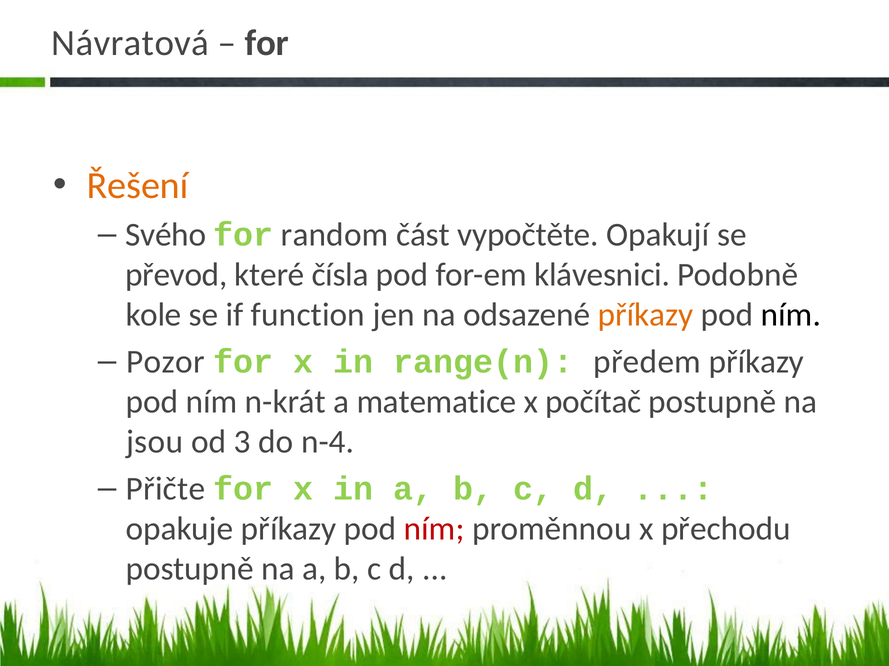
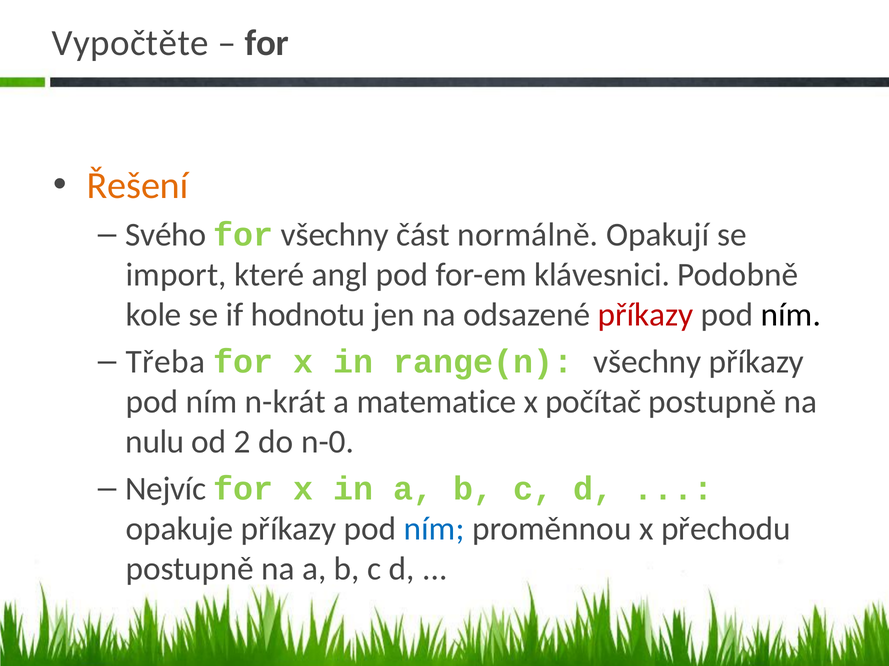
Návratová: Návratová -> Vypočtěte (130, 43)
for random: random -> všechny (335, 235)
vypočtěte: vypočtěte -> normálně (528, 235)
převod: převod -> import (176, 275)
čísla: čísla -> angl (340, 275)
function: function -> hodnotu (308, 315)
příkazy colour: orange -> red (646, 315)
Pozor: Pozor -> Třeba (165, 362)
range(n předem: předem -> všechny (647, 362)
jsou: jsou -> nulu (155, 442)
3: 3 -> 2 (242, 442)
n-4: n-4 -> n-0 (328, 442)
Přičte: Přičte -> Nejvíc (166, 489)
ním colour: red -> blue (434, 529)
